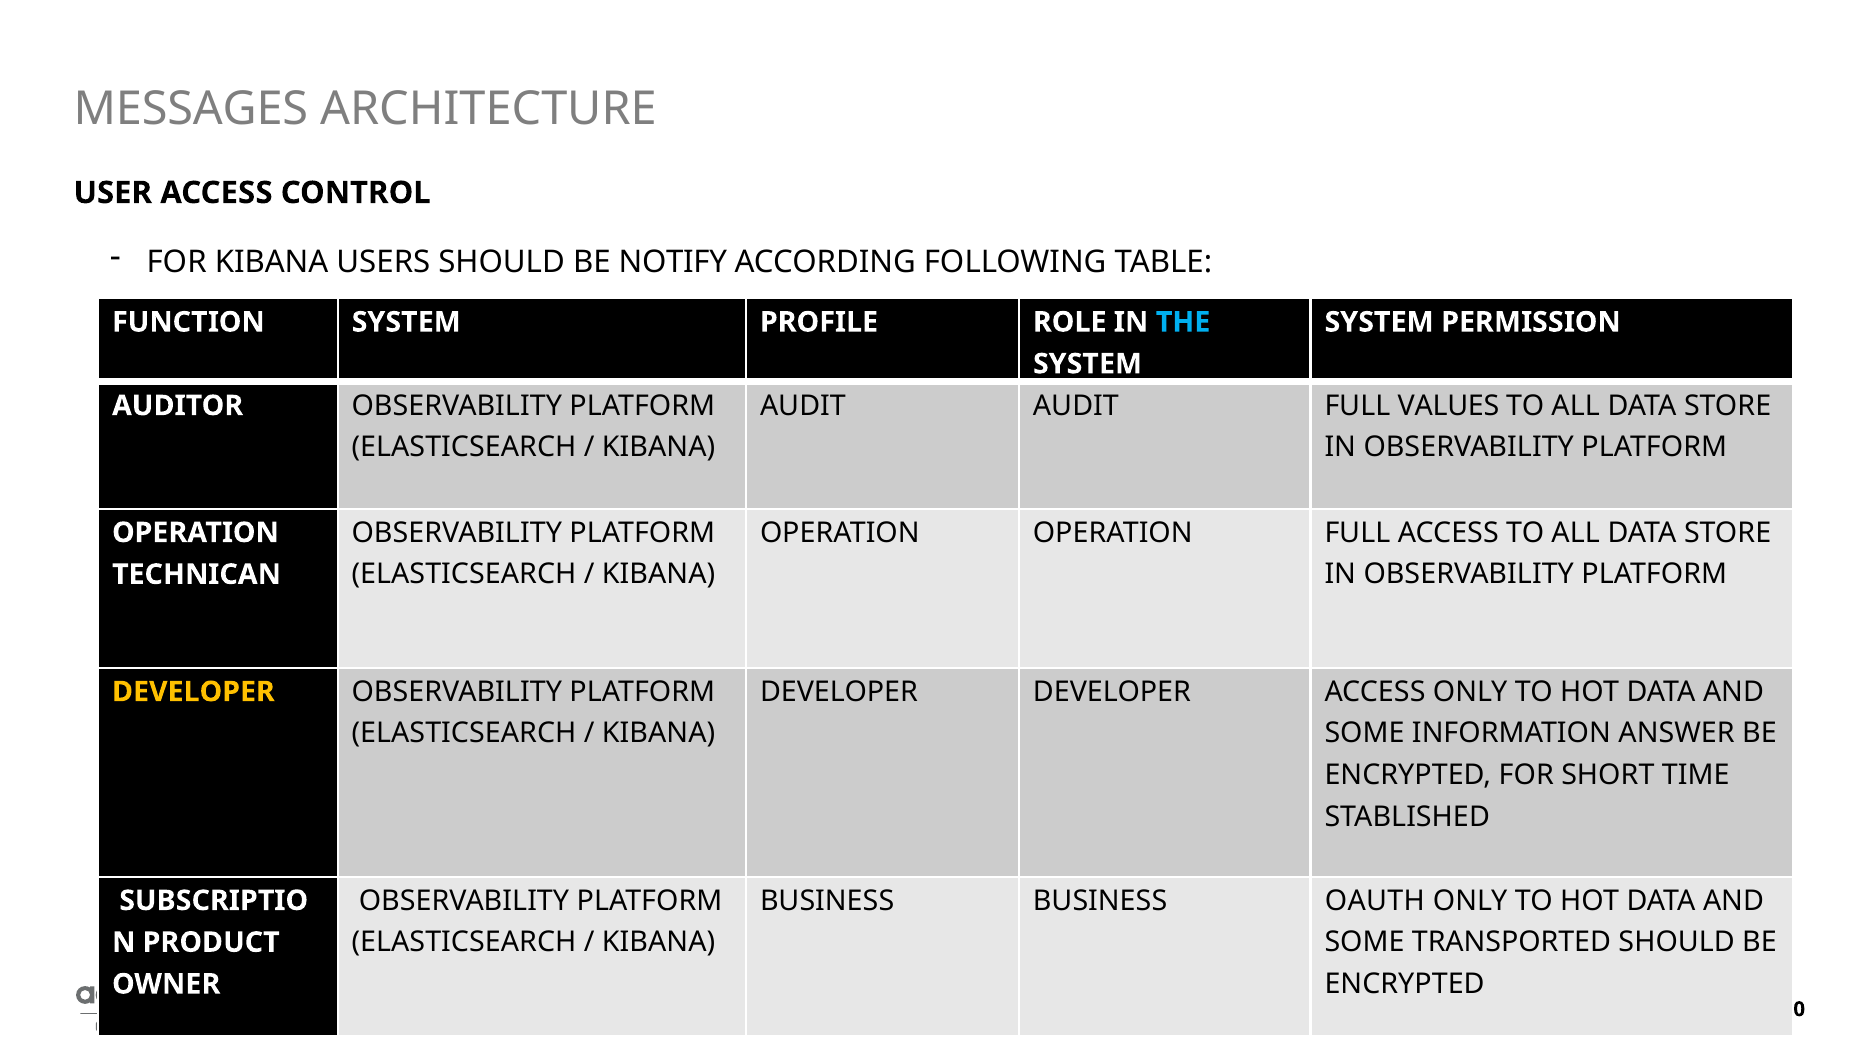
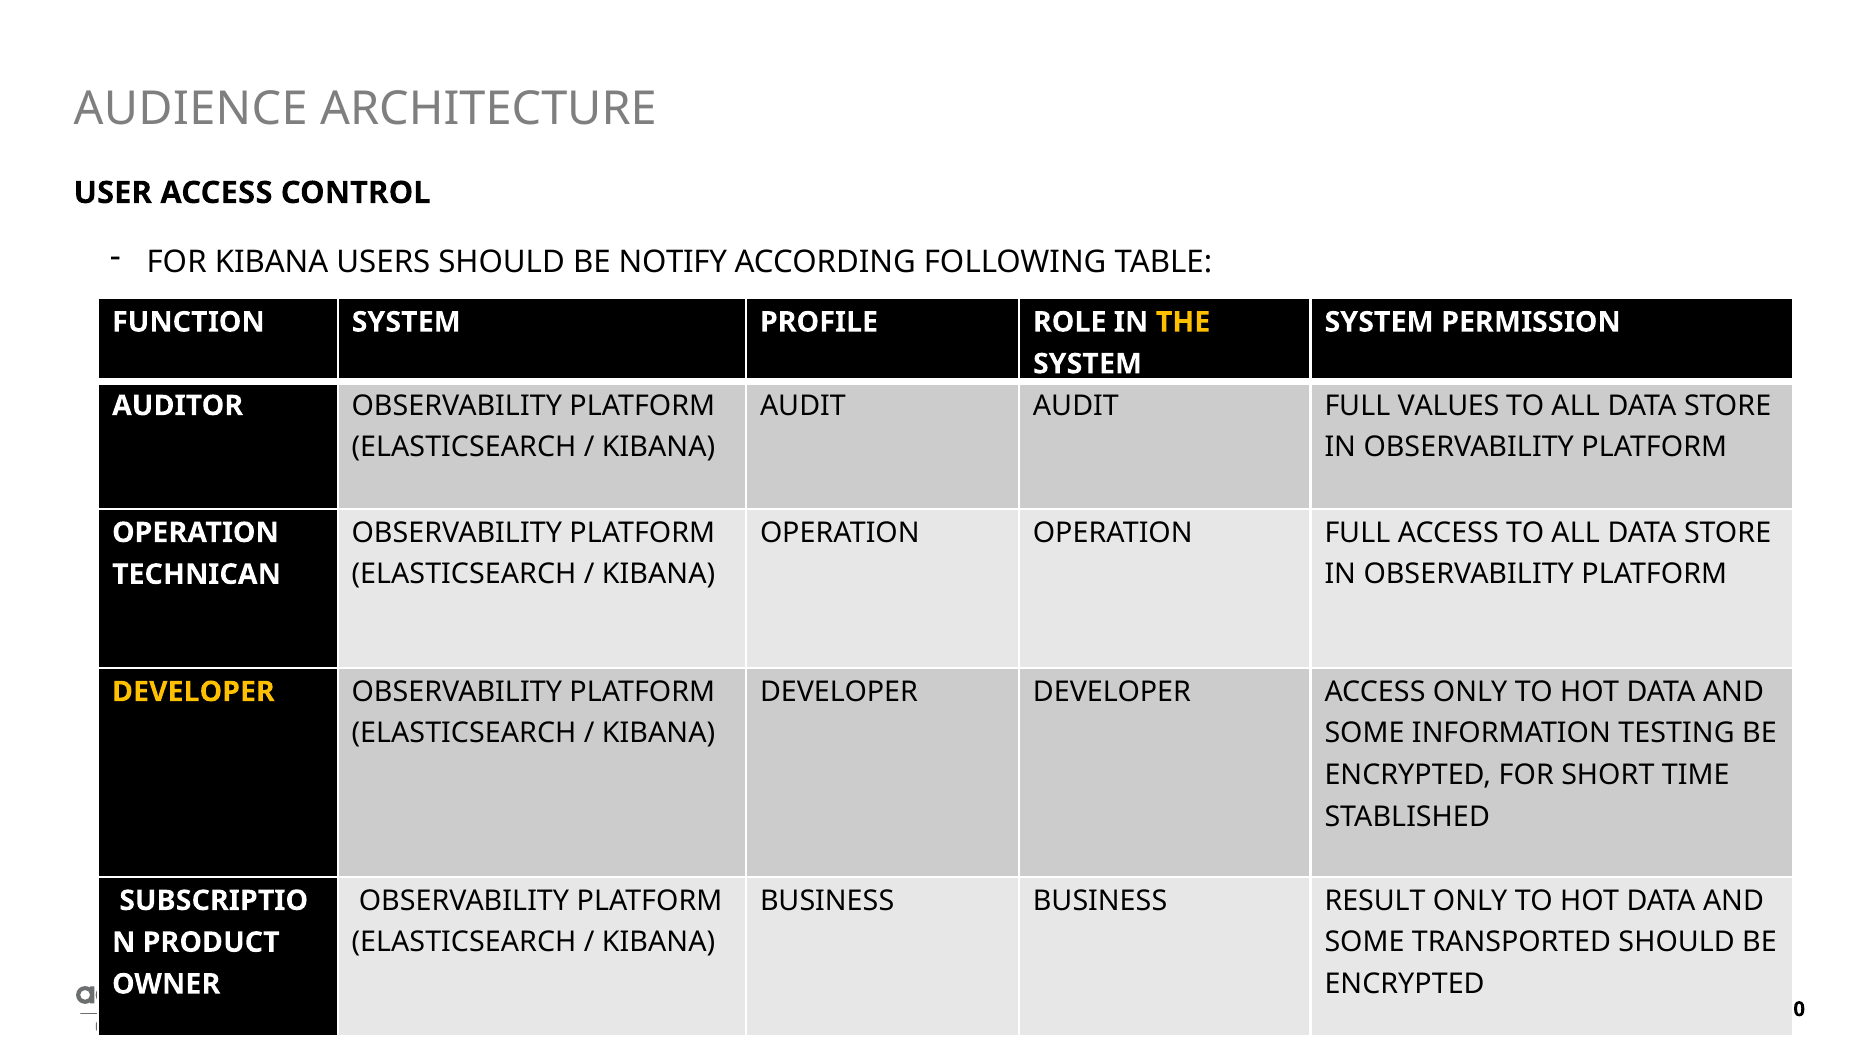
MESSAGES: MESSAGES -> AUDIENCE (191, 109)
THE colour: light blue -> yellow (1183, 322)
ANSWER: ANSWER -> TESTING (1677, 734)
OAUTH: OAUTH -> RESULT (1375, 901)
